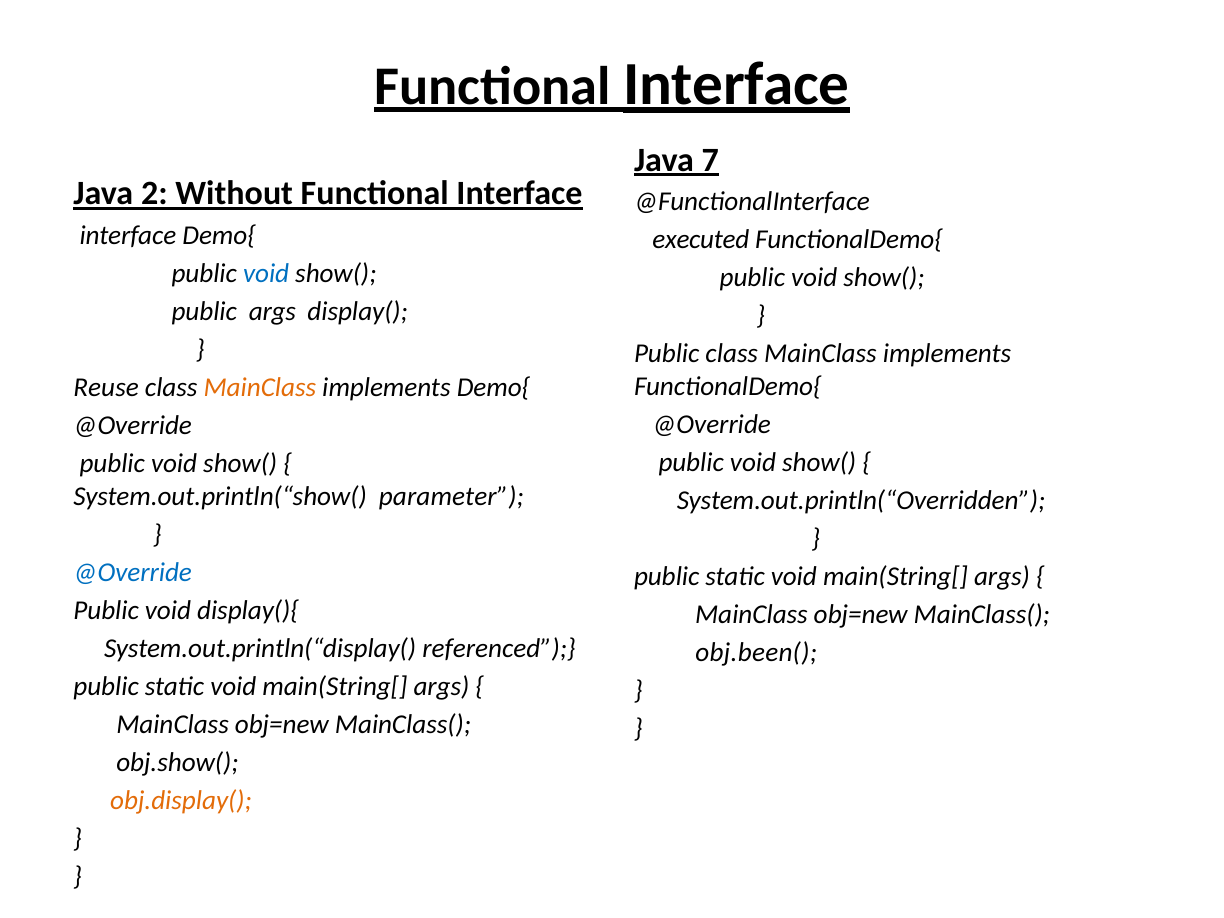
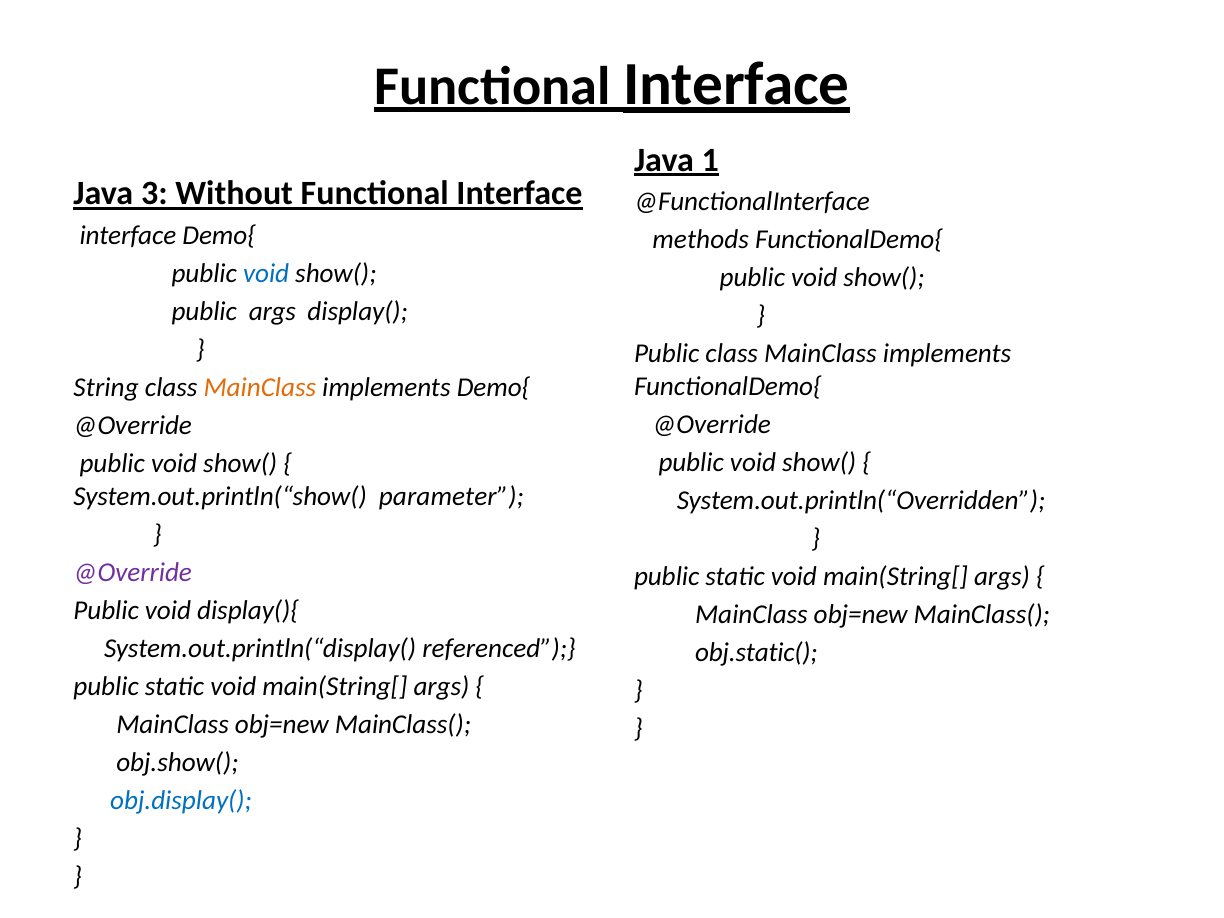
7: 7 -> 1 (710, 160)
2: 2 -> 3 (154, 193)
executed: executed -> methods (701, 240)
Reuse: Reuse -> String (106, 387)
@Override colour: blue -> purple (133, 572)
obj.been(: obj.been( -> obj.static( (756, 653)
obj.display( colour: orange -> blue (181, 801)
